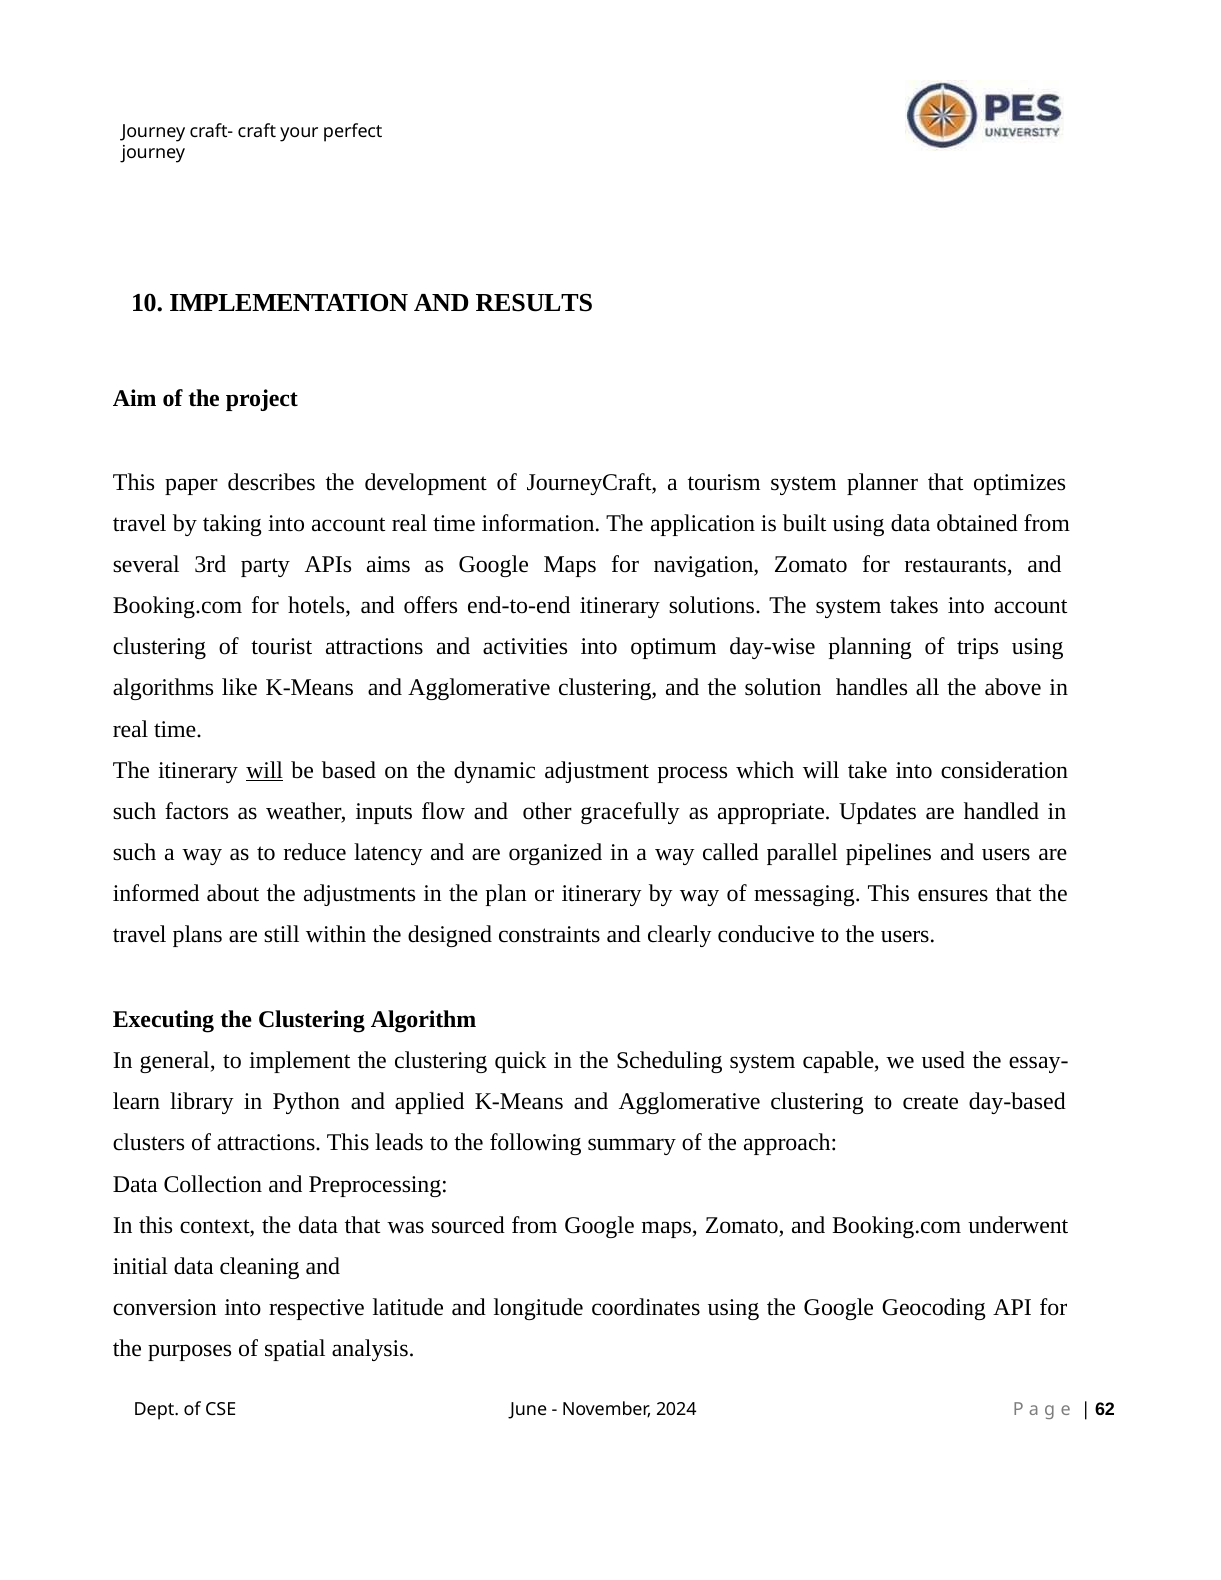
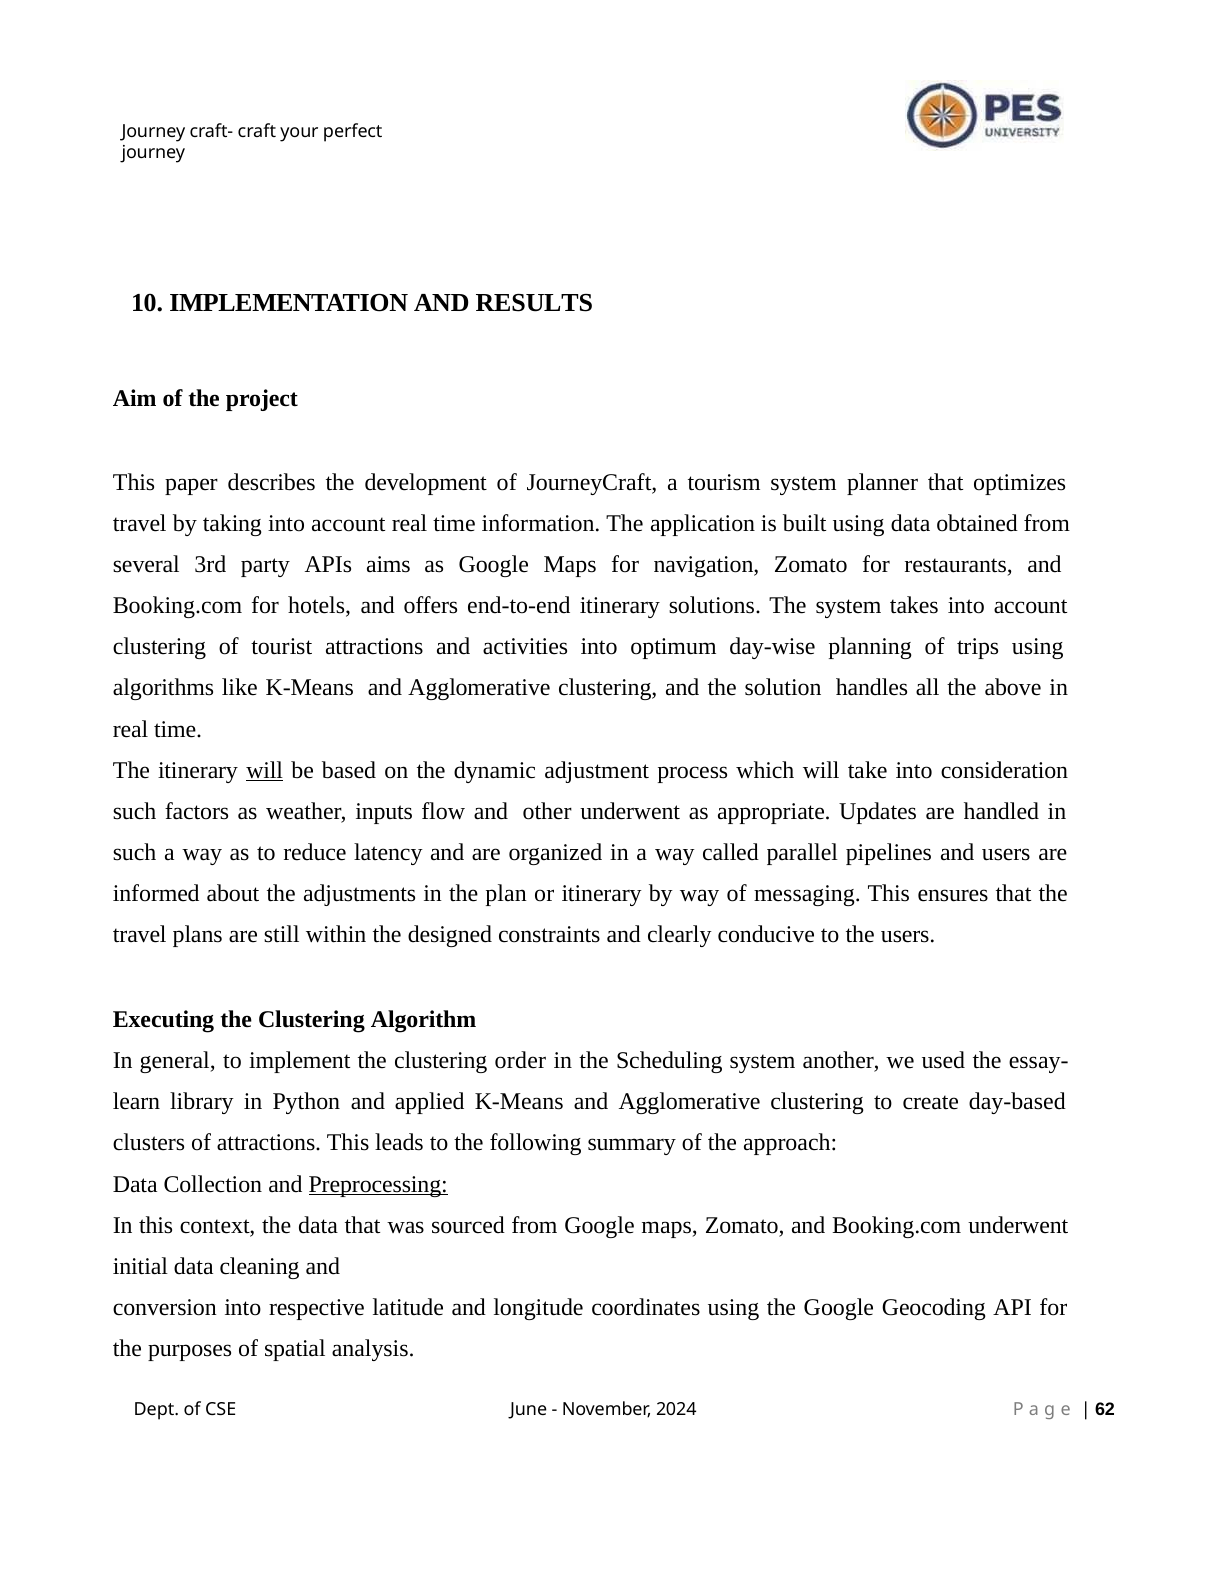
other gracefully: gracefully -> underwent (630, 812)
quick: quick -> order (520, 1061)
capable: capable -> another (841, 1061)
Preprocessing underline: none -> present (378, 1184)
